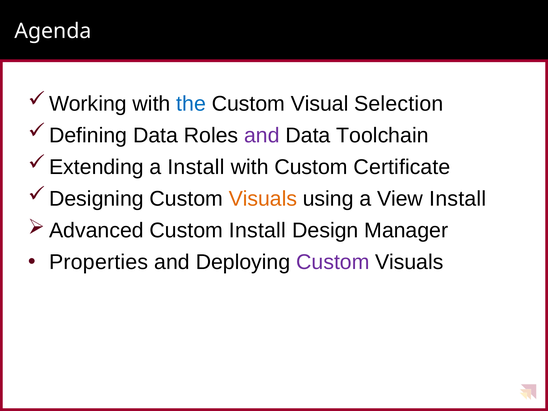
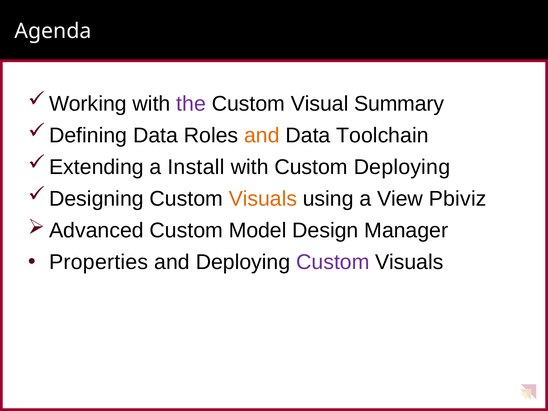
the colour: blue -> purple (191, 104)
Selection: Selection -> Summary (399, 104)
and colour: purple -> orange (262, 135)
Custom Certificate: Certificate -> Deploying (402, 167)
View Install: Install -> Pbiviz (458, 199)
Custom Install: Install -> Model (258, 231)
